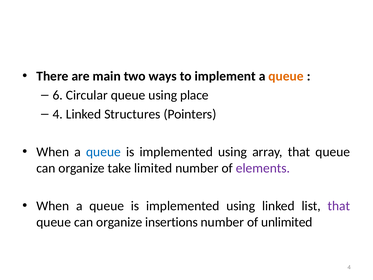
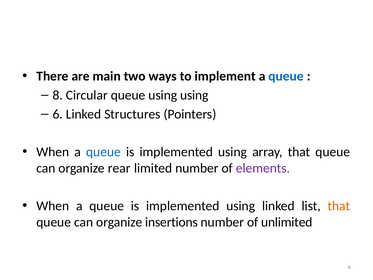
queue colour: orange -> blue (286, 76)
6: 6 -> 8 (58, 95)
using place: place -> using (194, 95)
4: 4 -> 6 (58, 114)
take: take -> rear (119, 168)
that colour: purple -> orange (339, 206)
